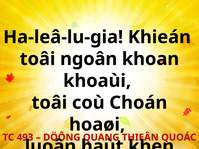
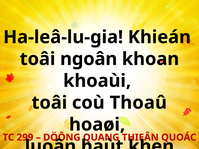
Choán: Choán -> Thoaû (138, 103)
493: 493 -> 299 (25, 138)
